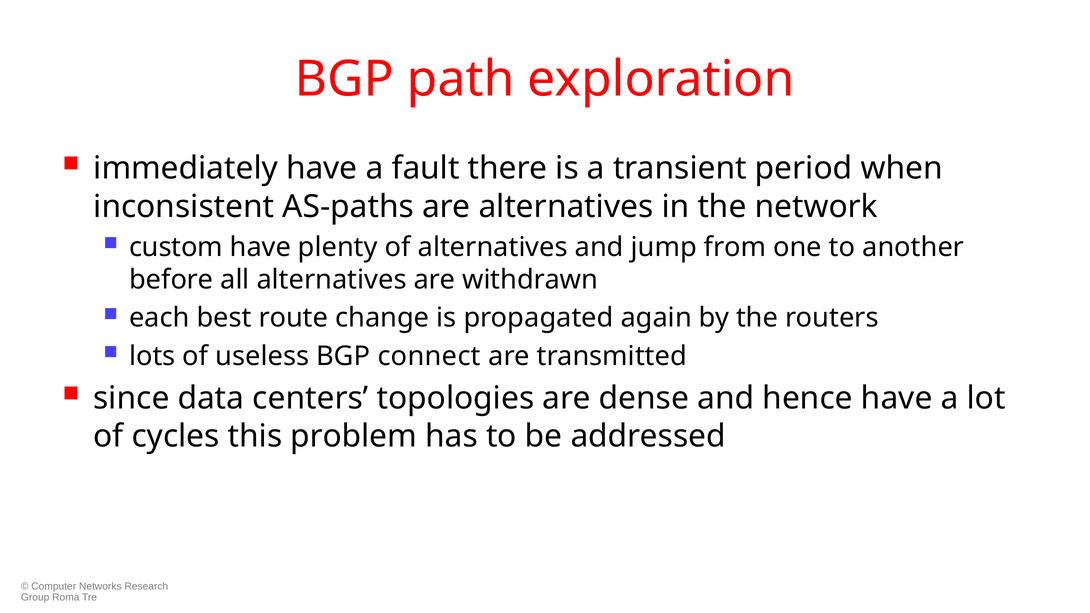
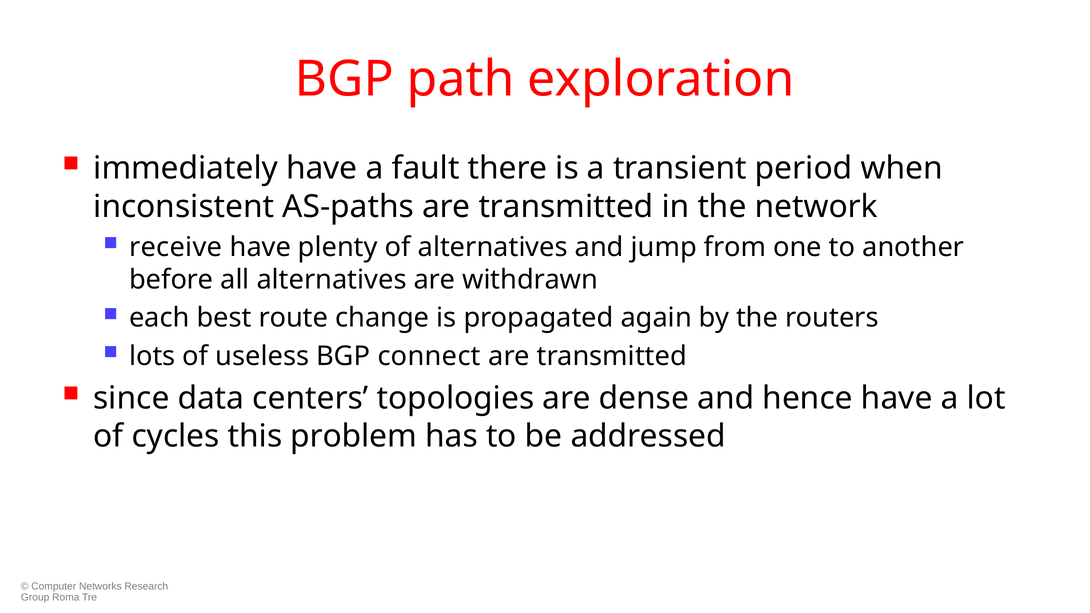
AS-paths are alternatives: alternatives -> transmitted (566, 207)
custom: custom -> receive (176, 247)
